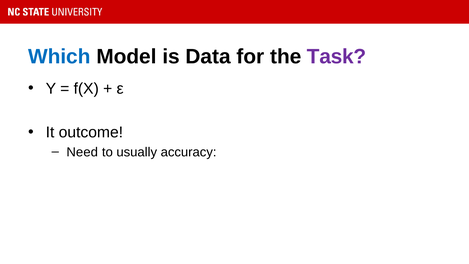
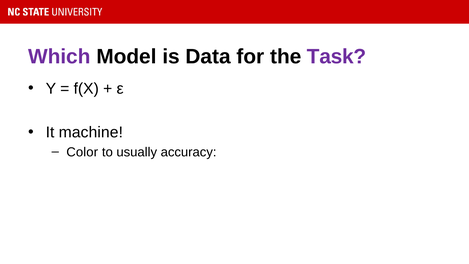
Which colour: blue -> purple (59, 57)
outcome: outcome -> machine (91, 132)
Need: Need -> Color (82, 152)
